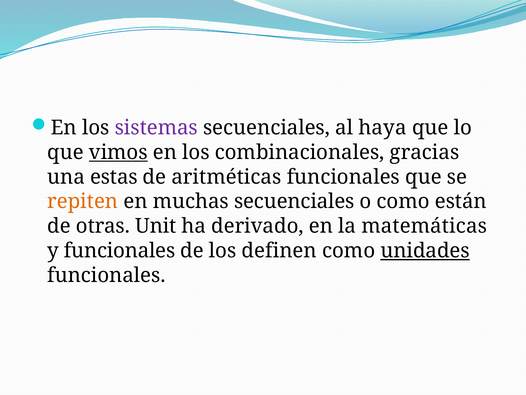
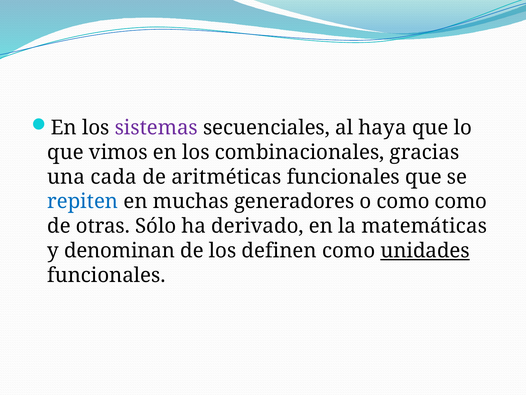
vimos underline: present -> none (118, 152)
estas: estas -> cada (114, 177)
repiten colour: orange -> blue (83, 201)
muchas secuenciales: secuenciales -> generadores (294, 201)
como están: están -> como (461, 201)
Unit: Unit -> Sólo (156, 226)
y funcionales: funcionales -> denominan (120, 250)
